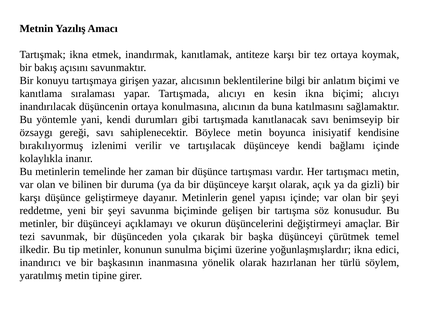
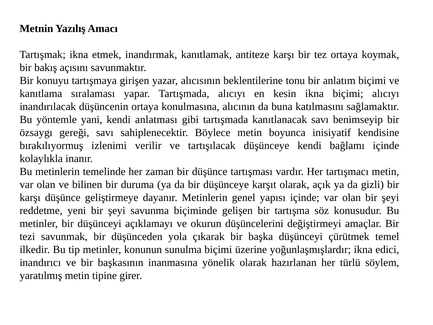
bilgi: bilgi -> tonu (295, 80)
durumları: durumları -> anlatması (156, 119)
